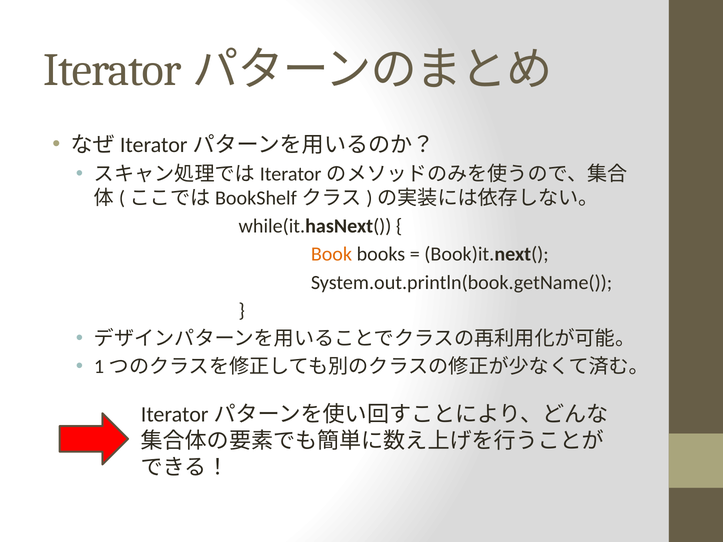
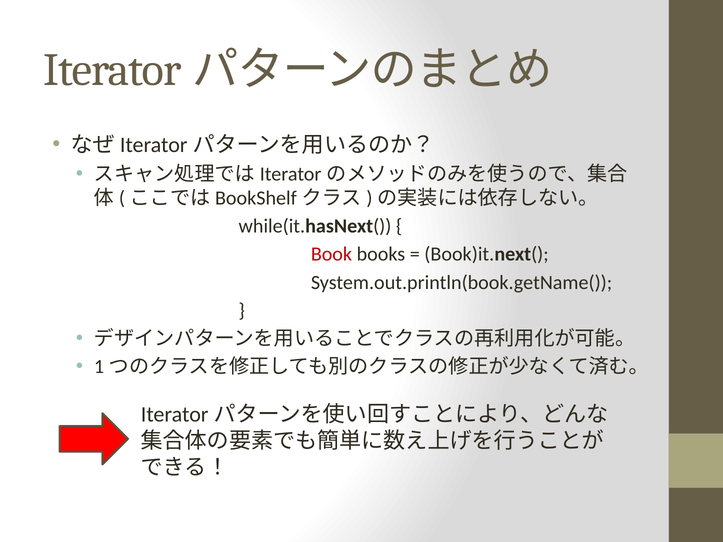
Book colour: orange -> red (331, 254)
